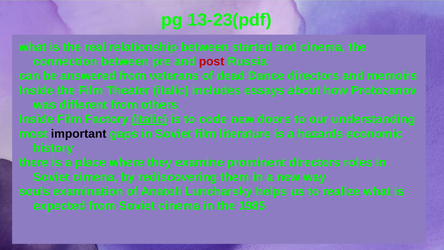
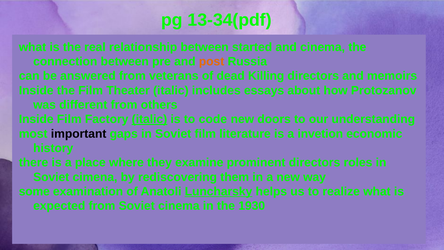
13-23(pdf: 13-23(pdf -> 13-34(pdf (230, 20)
post colour: red -> orange (212, 62)
Dance: Dance -> Killing (266, 76)
hazards: hazards -> invetion (320, 134)
souls: souls -> some (34, 191)
Luncharsky underline: none -> present (219, 191)
1985: 1985 -> 1930 (252, 206)
